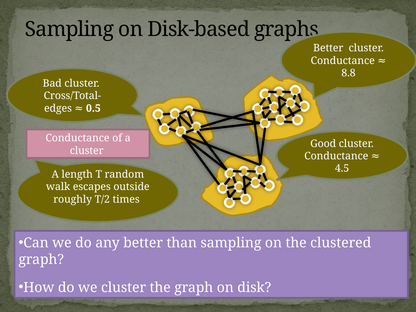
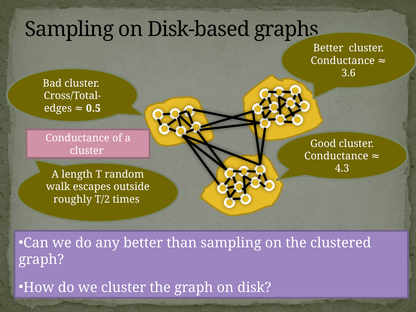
8.8: 8.8 -> 3.6 (348, 73)
4.5: 4.5 -> 4.3 (342, 169)
